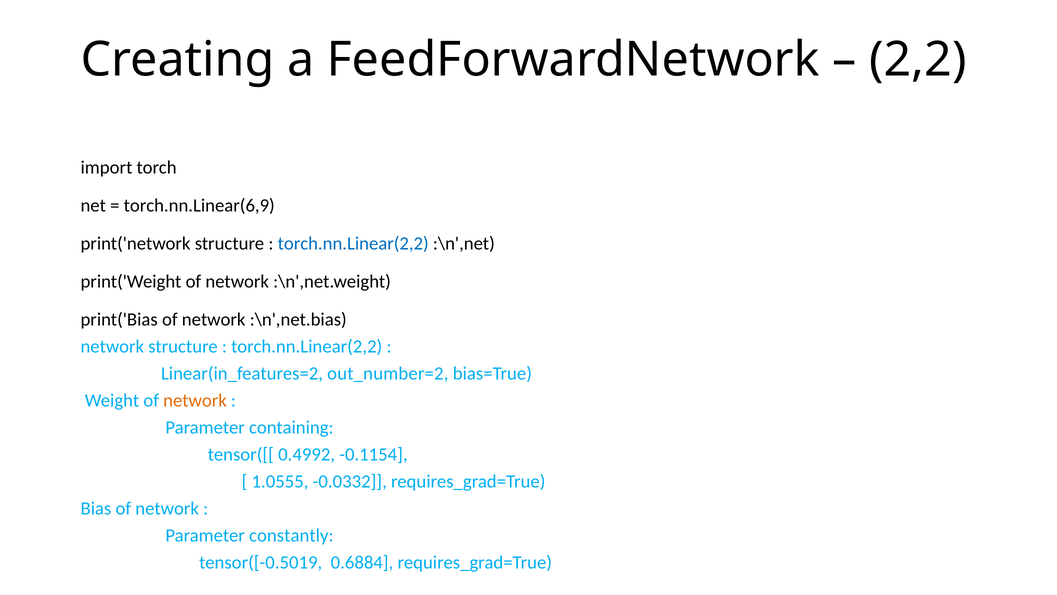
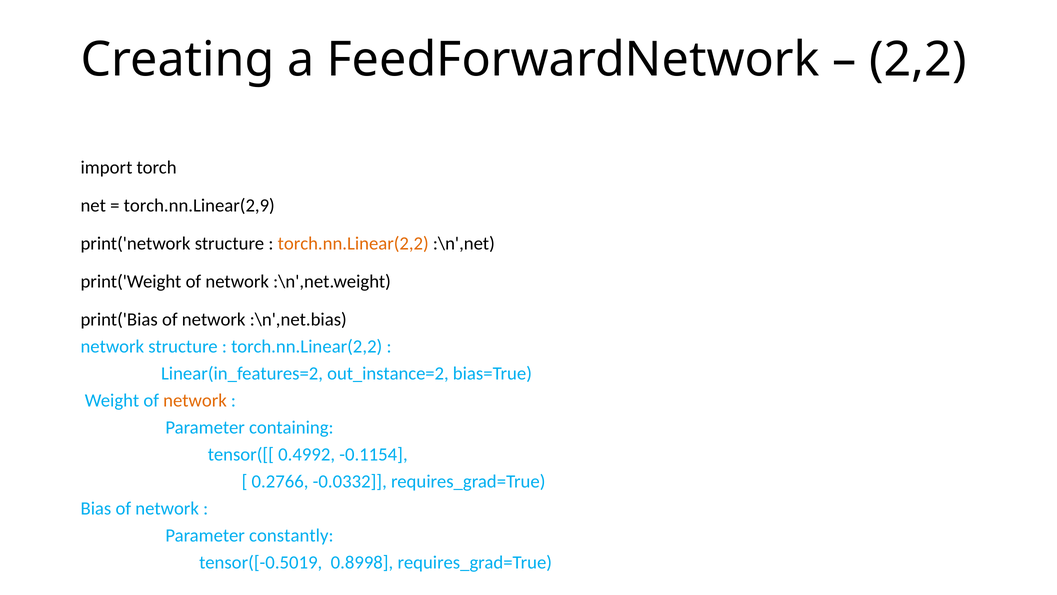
torch.nn.Linear(6,9: torch.nn.Linear(6,9 -> torch.nn.Linear(2,9 (199, 206)
torch.nn.Linear(2,2 colour: blue -> orange (353, 244)
out_number=2: out_number=2 -> out_instance=2 (388, 373)
1.0555: 1.0555 -> 0.2766 (280, 481)
0.6884: 0.6884 -> 0.8998 (362, 562)
